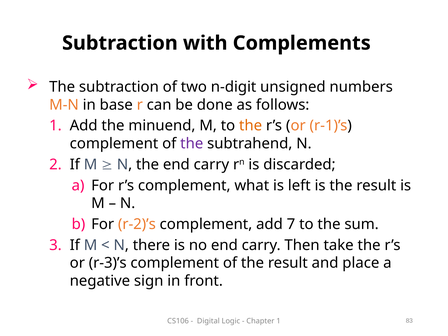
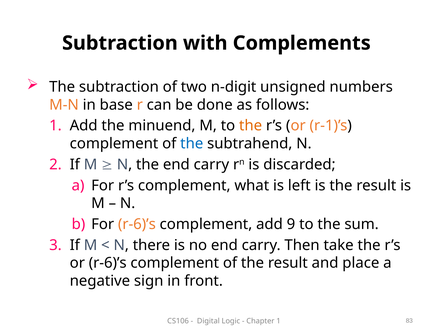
the colour: purple -> blue (192, 144)
For r-2)’s: r-2)’s -> r-6)’s (137, 224)
7: 7 -> 9 (291, 224)
or r-3)’s: r-3)’s -> r-6)’s (108, 263)
